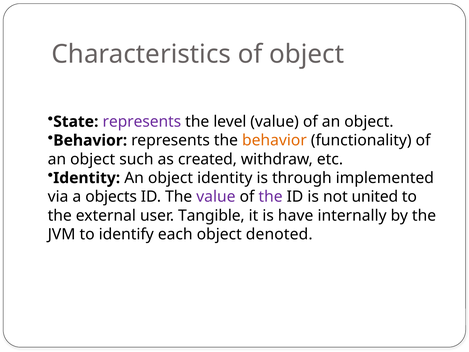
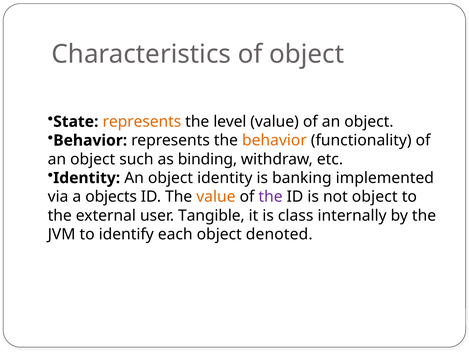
represents colour: purple -> orange (142, 122)
created: created -> binding (207, 159)
through: through -> banking (302, 178)
value colour: purple -> orange (216, 197)
not united: united -> object (375, 197)
have: have -> class (296, 215)
